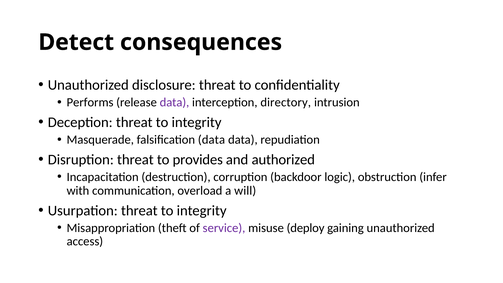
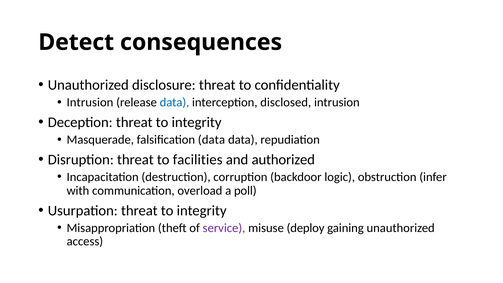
Performs: Performs -> Intrusion (90, 102)
data colour: purple -> blue (174, 102)
directory: directory -> disclosed (286, 102)
provides: provides -> facilities (198, 160)
will: will -> poll (245, 191)
